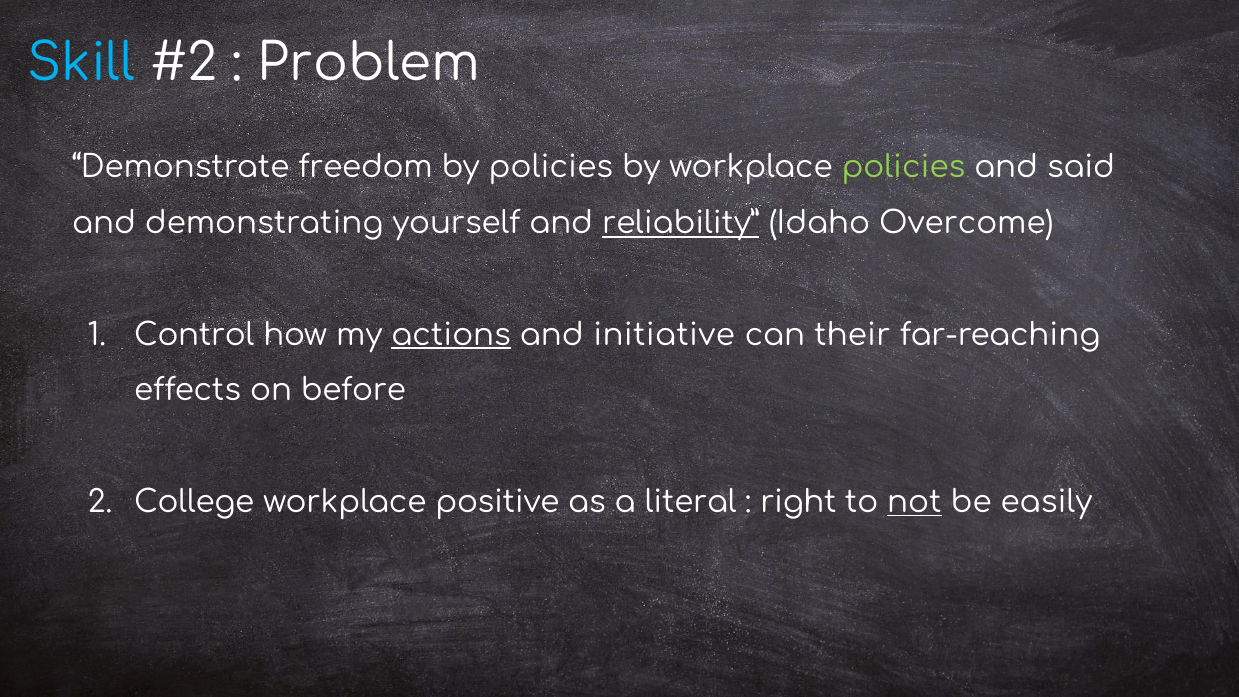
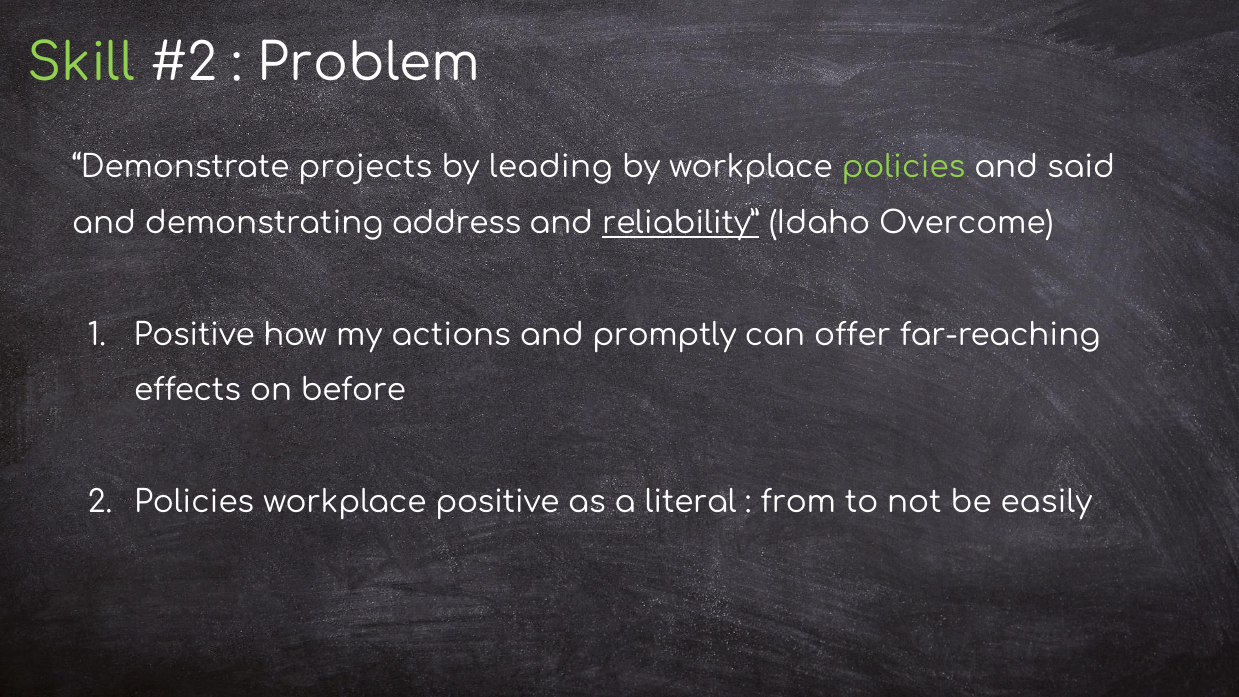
Skill colour: light blue -> light green (81, 63)
freedom: freedom -> projects (365, 168)
by policies: policies -> leading (551, 168)
yourself: yourself -> address (457, 223)
Control: Control -> Positive (194, 335)
actions underline: present -> none (451, 335)
initiative: initiative -> promptly (664, 335)
their: their -> offer (852, 335)
2 College: College -> Policies (194, 502)
right: right -> from (798, 502)
not underline: present -> none (914, 502)
